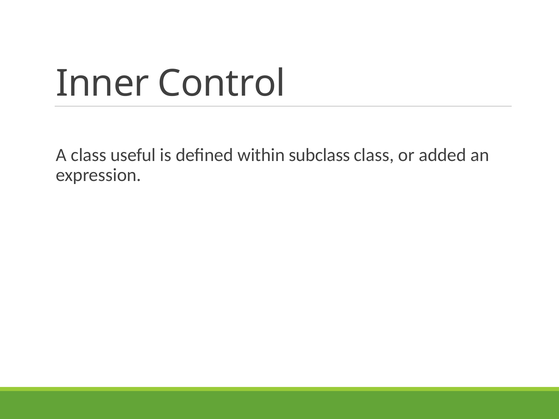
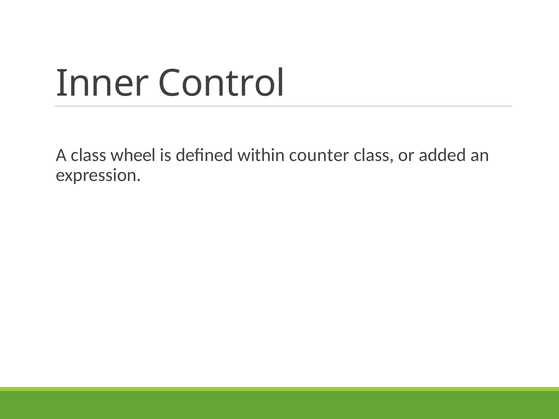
useful: useful -> wheel (133, 155)
subclass: subclass -> counter (319, 155)
